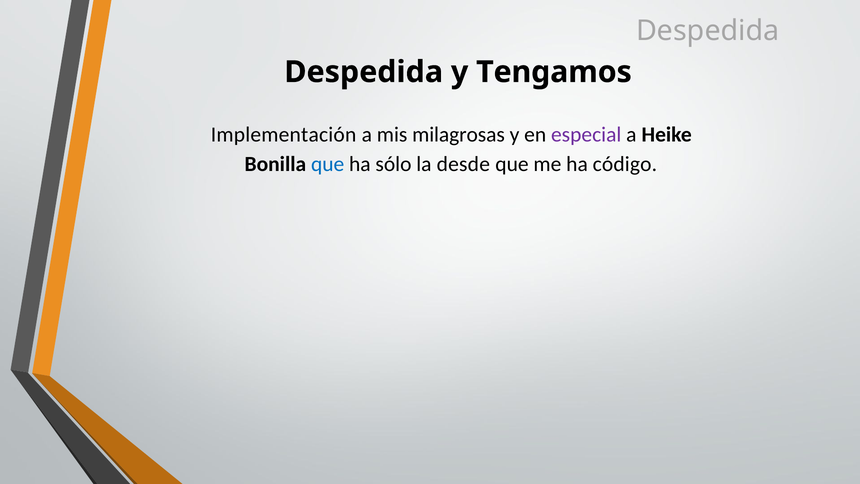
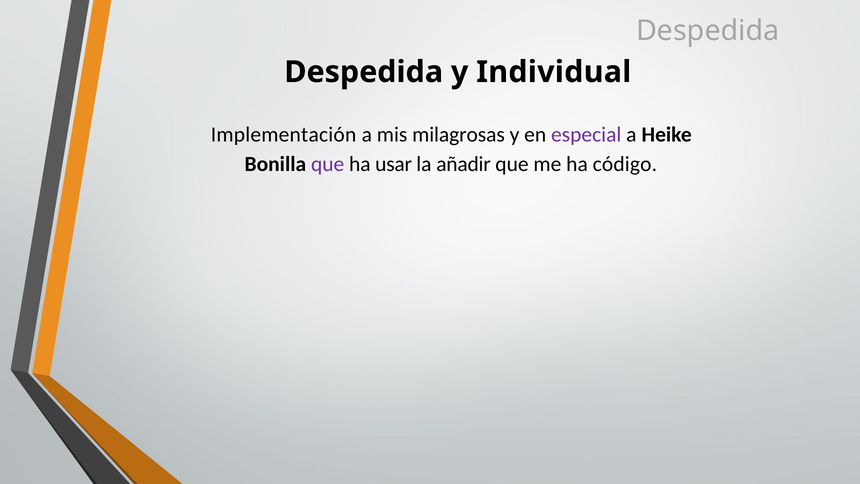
Tengamos: Tengamos -> Individual (554, 72)
que colour: blue -> purple (328, 164)
sólo: sólo -> usar (394, 164)
desde: desde -> añadir (464, 164)
